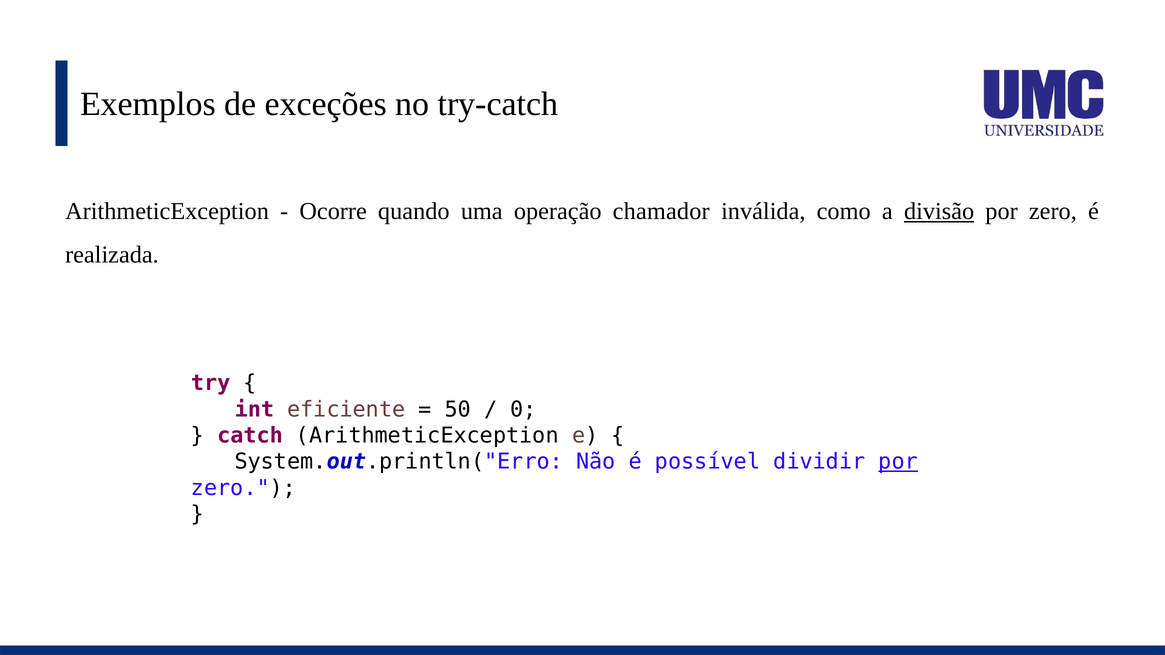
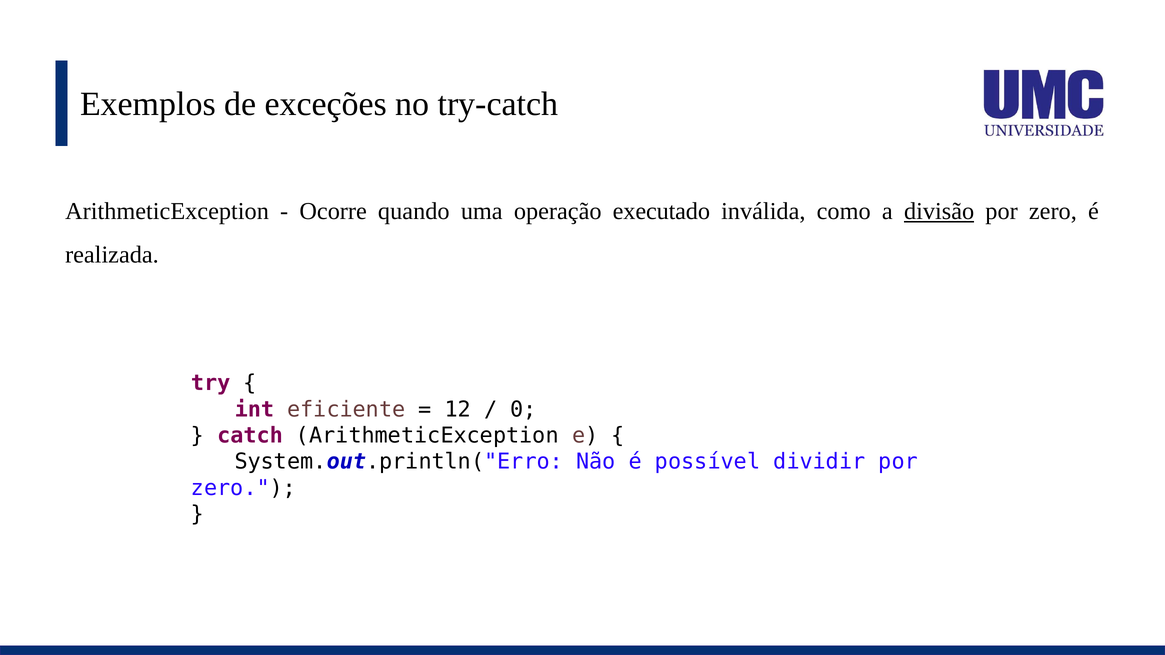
chamador: chamador -> executado (661, 211)
50: 50 -> 12 (458, 410)
por underline: present -> none (898, 462)
